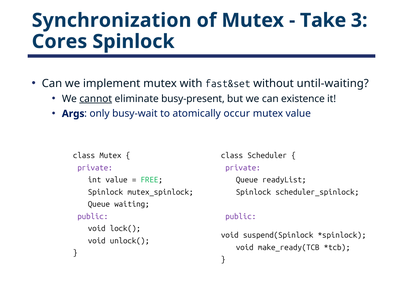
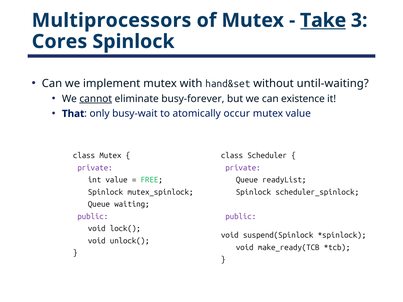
Synchronization: Synchronization -> Multiprocessors (112, 20)
Take underline: none -> present (323, 20)
fast&set: fast&set -> hand&set (228, 84)
busy-present: busy-present -> busy-forever (193, 99)
Args: Args -> That (73, 114)
